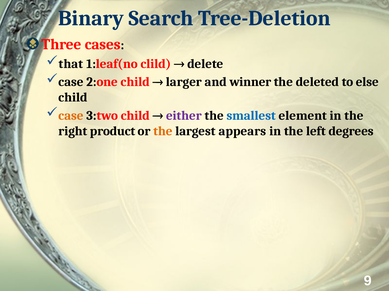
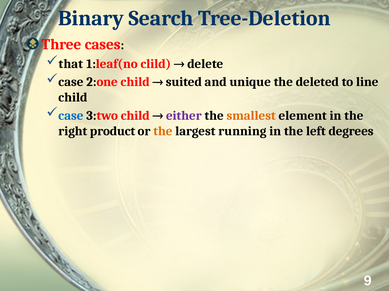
larger: larger -> suited (184, 82)
winner: winner -> unique (250, 82)
else: else -> line (367, 82)
case colour: orange -> blue (71, 116)
smallest colour: blue -> orange (251, 116)
appears: appears -> running (242, 131)
